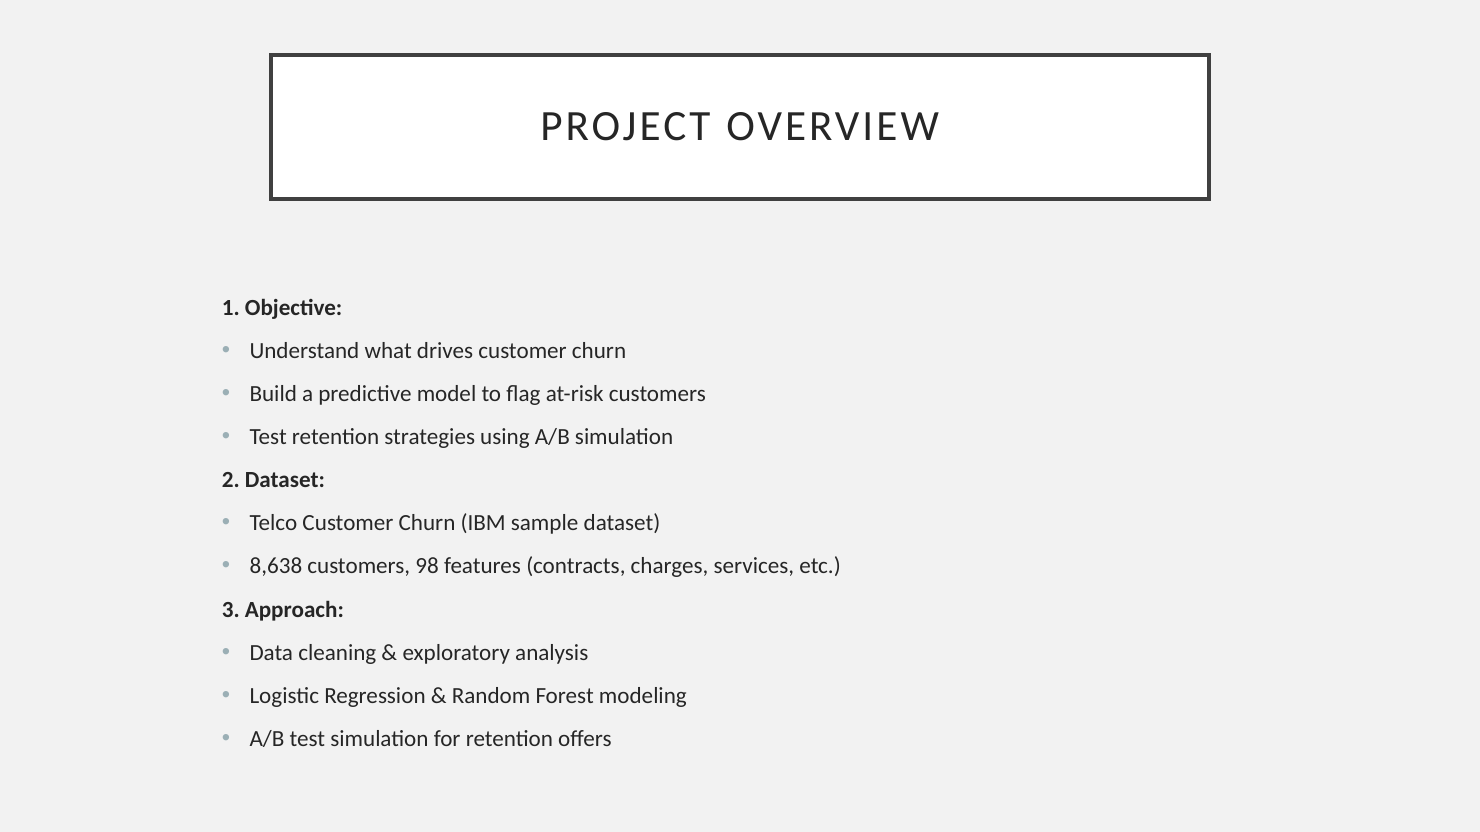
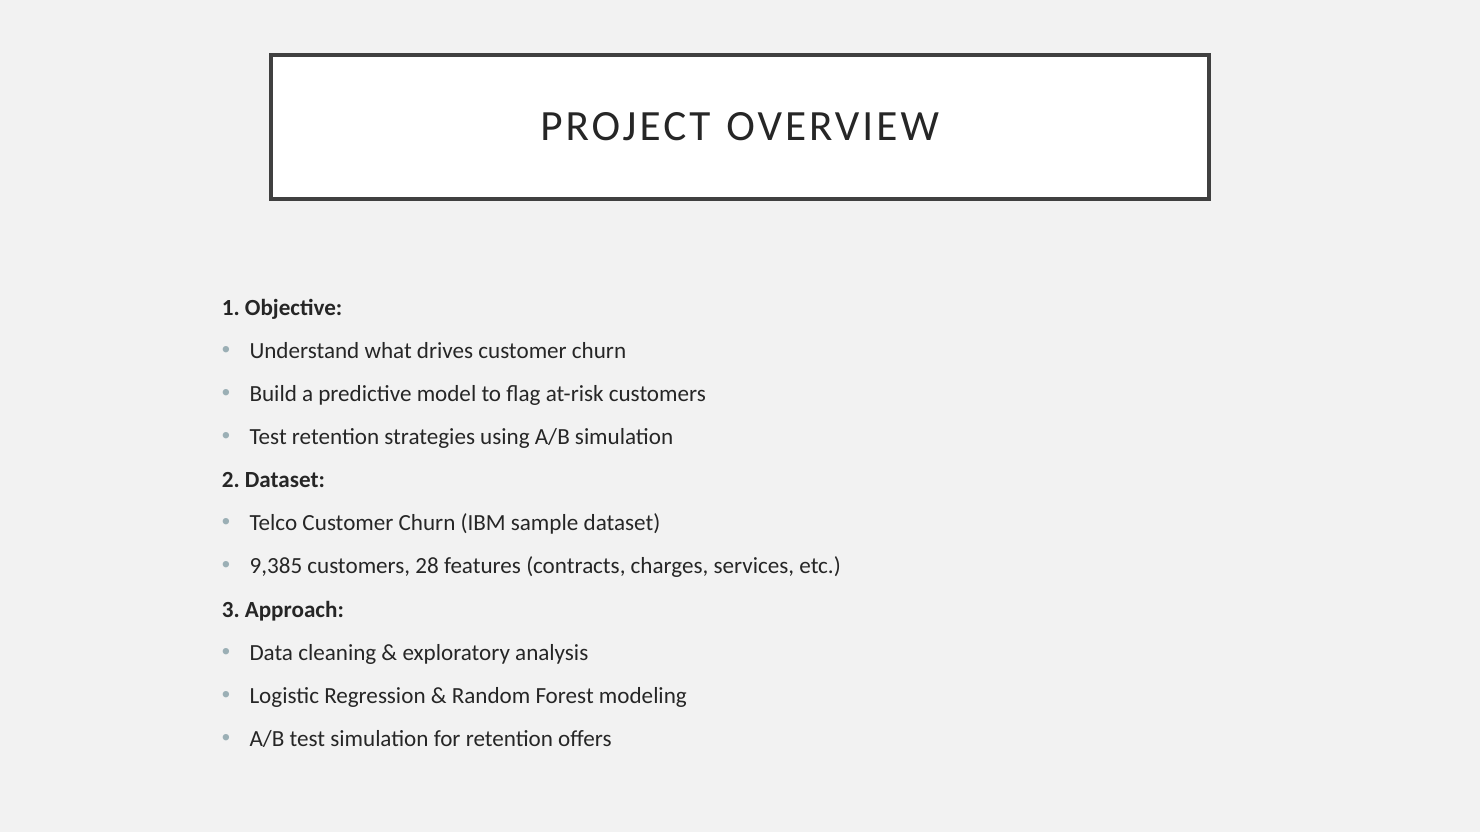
8,638: 8,638 -> 9,385 (276, 567)
98: 98 -> 28 (427, 567)
